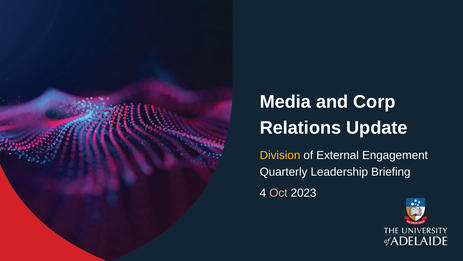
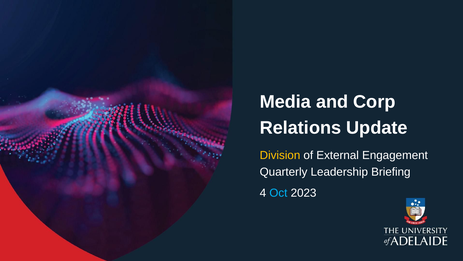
Oct colour: pink -> light blue (278, 193)
